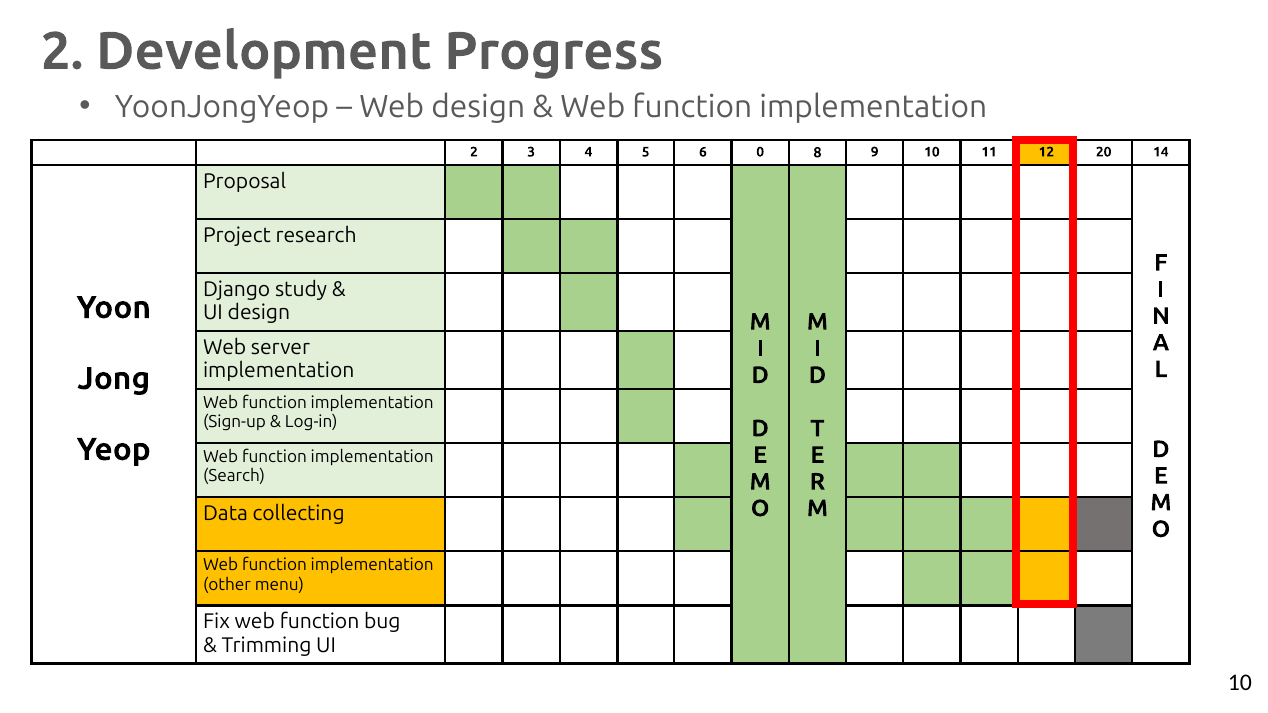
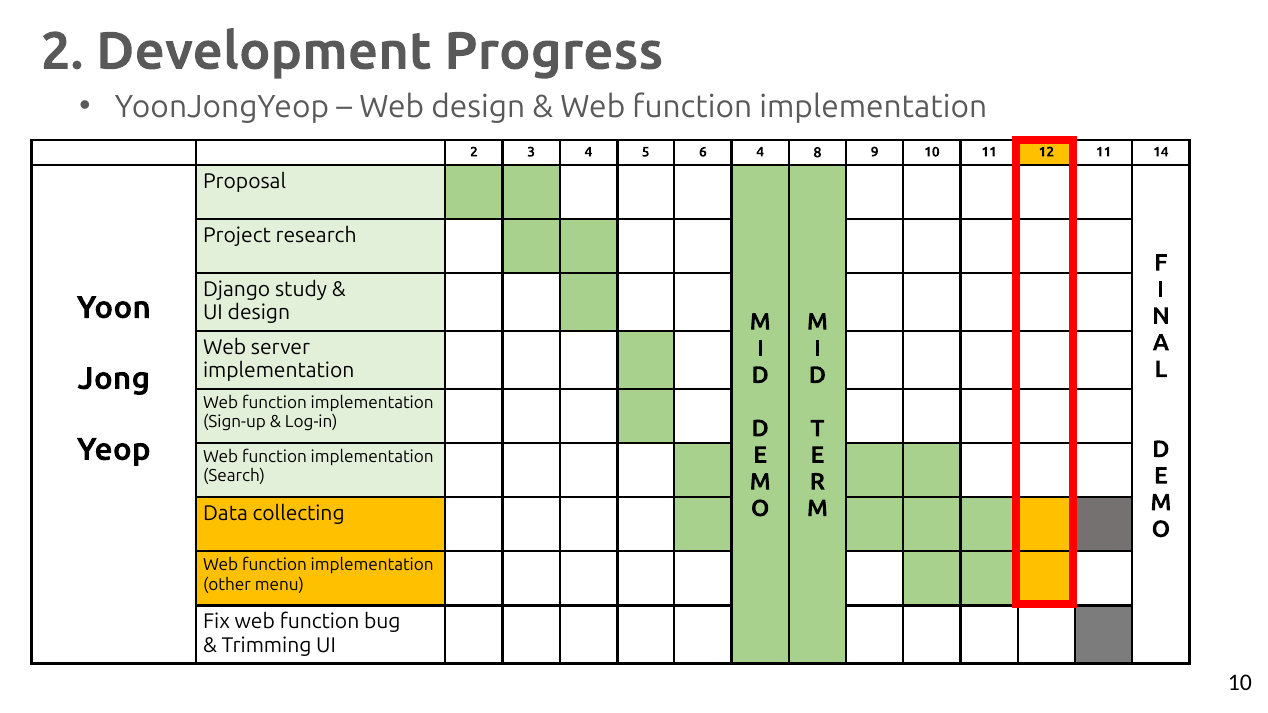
6 0: 0 -> 4 (760, 152)
12 20: 20 -> 11 (1104, 152)
